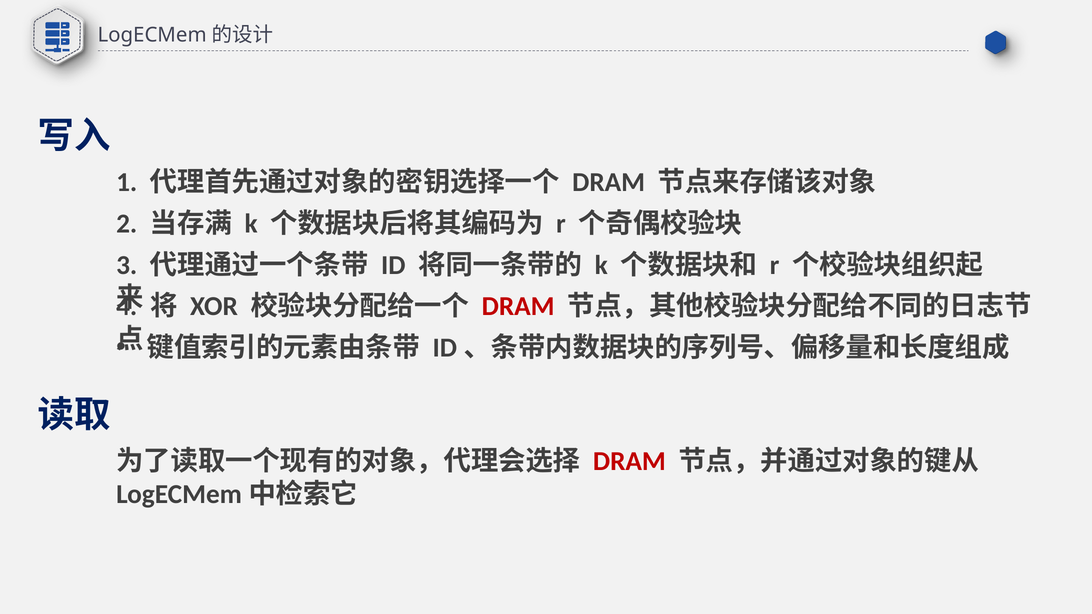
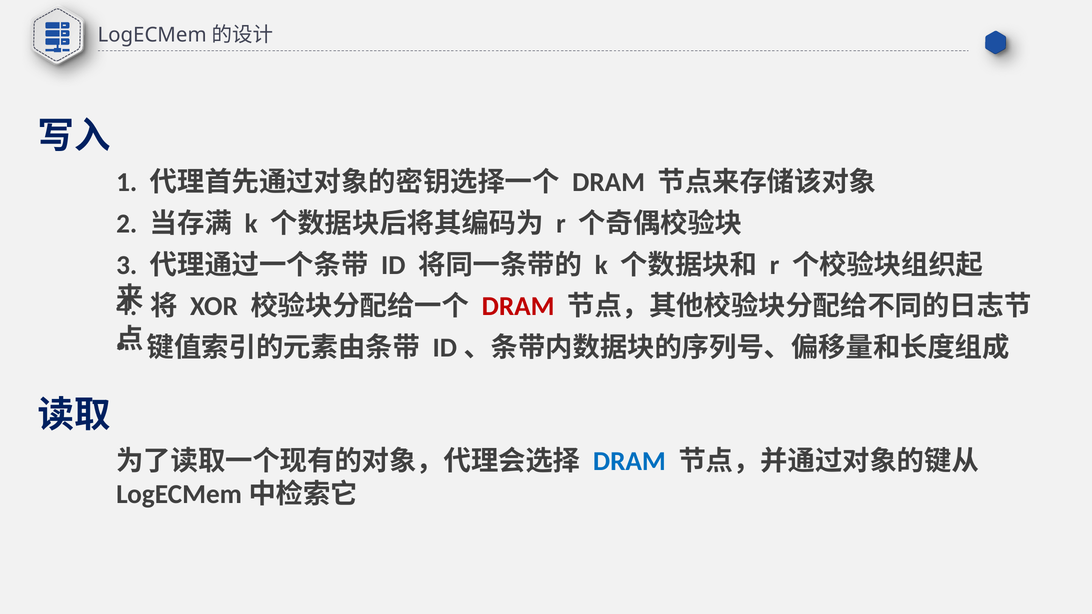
DRAM colour: red -> blue (629, 462)
